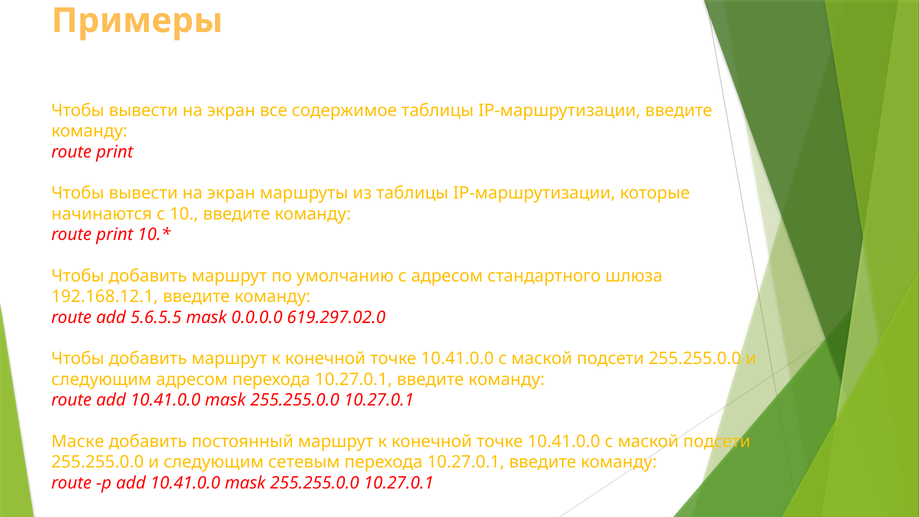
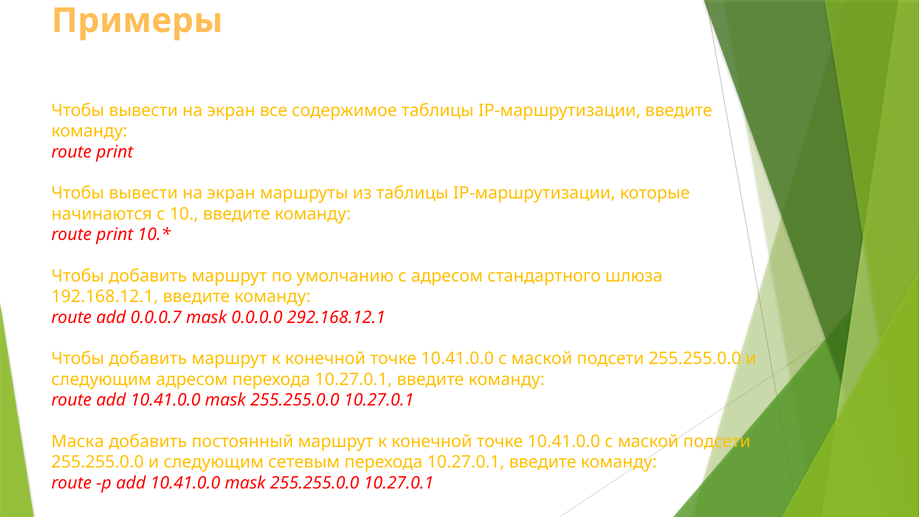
5.6.5.5: 5.6.5.5 -> 0.0.0.7 (156, 317)
619.297.02.0: 619.297.02.0 -> 292.168.12.1 (336, 317)
Маске: Маске -> Маска (78, 441)
